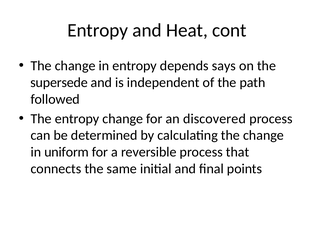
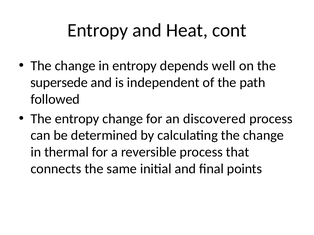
says: says -> well (224, 66)
uniform: uniform -> thermal (67, 152)
